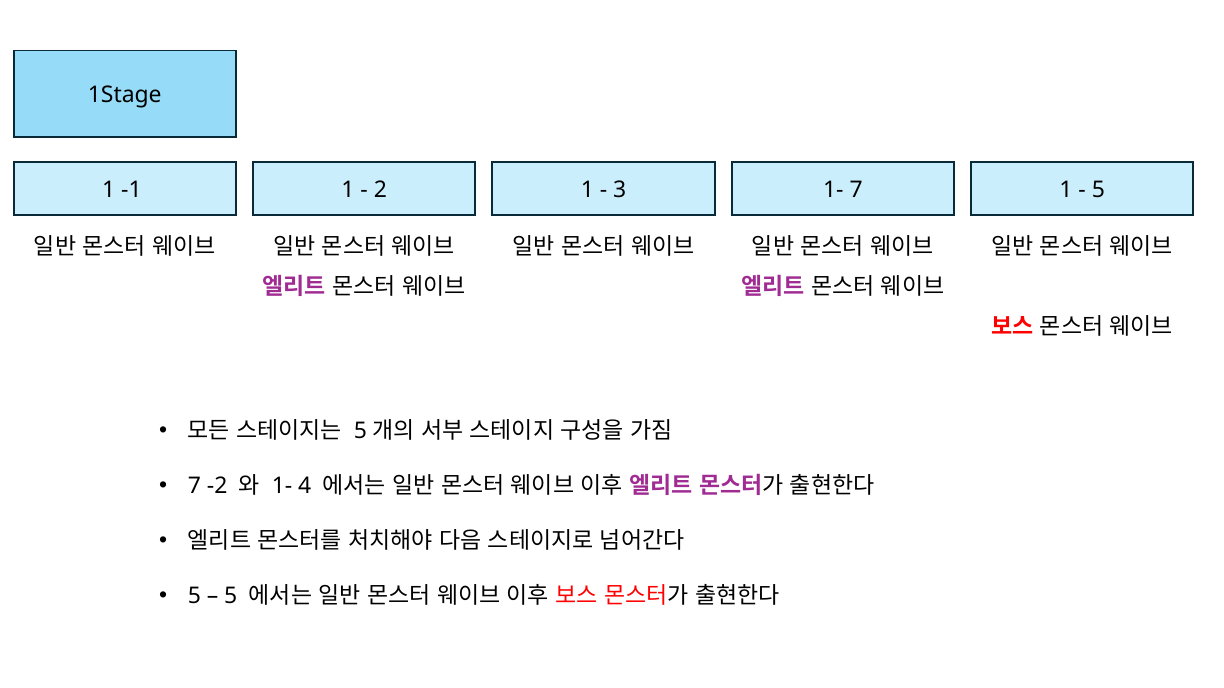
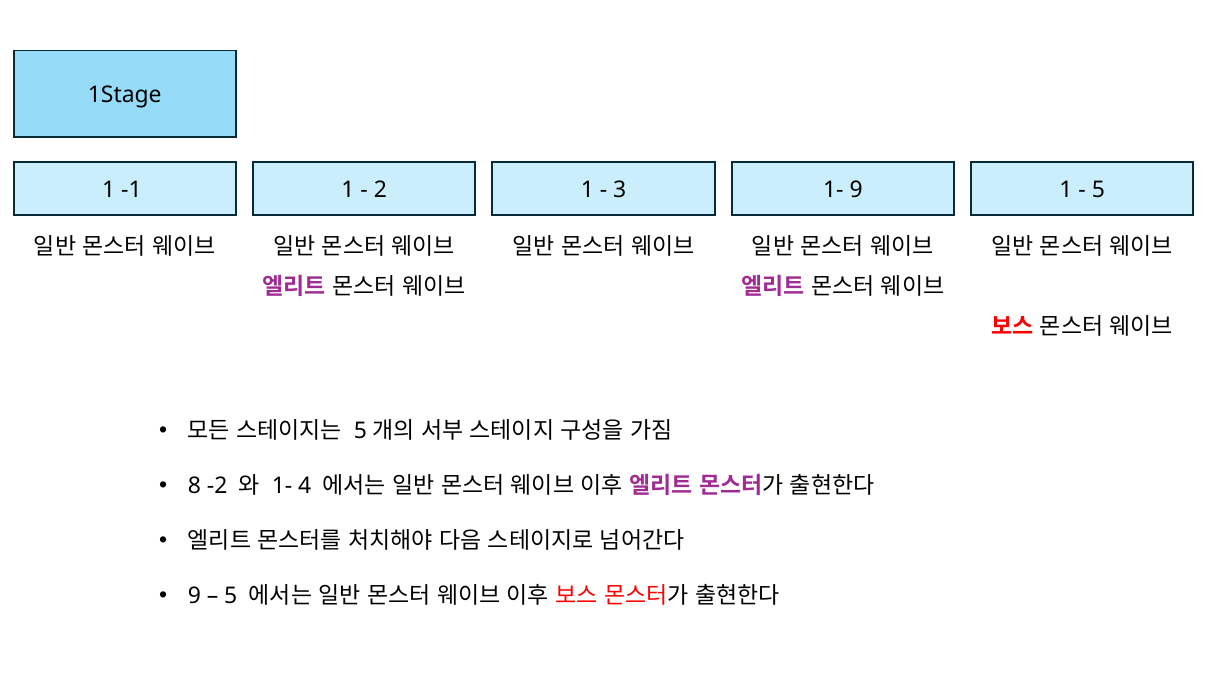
1- 7: 7 -> 9 (856, 190)
7: 7 -> 8 (194, 486)
5: 5 -> 9 (194, 596)
